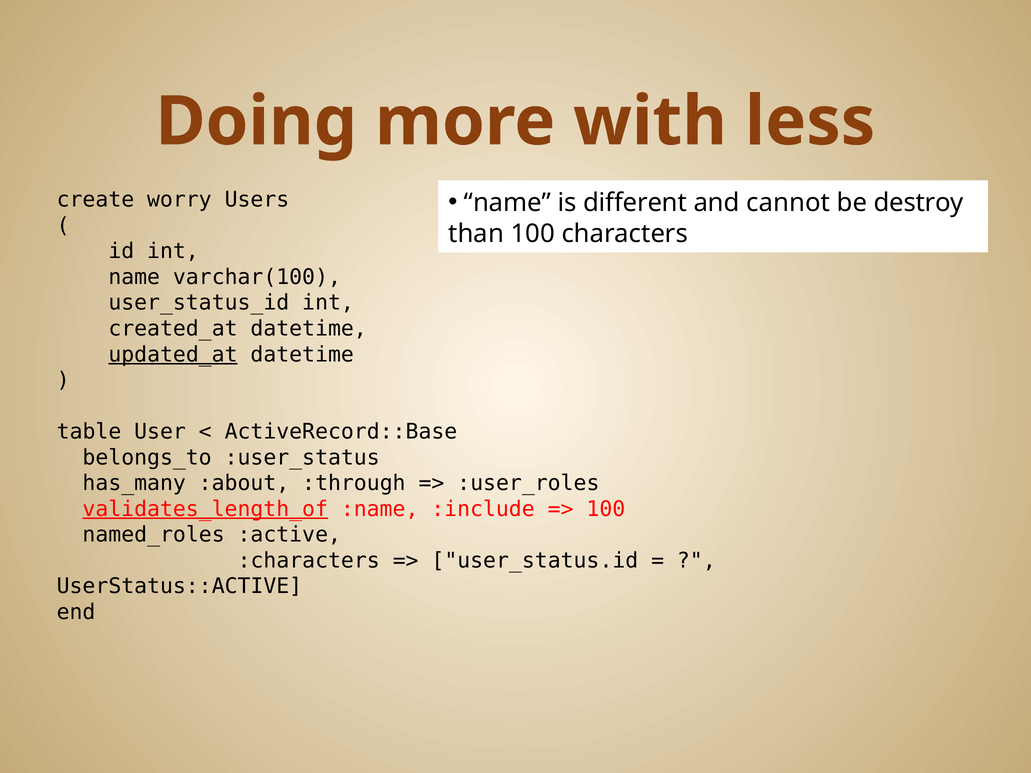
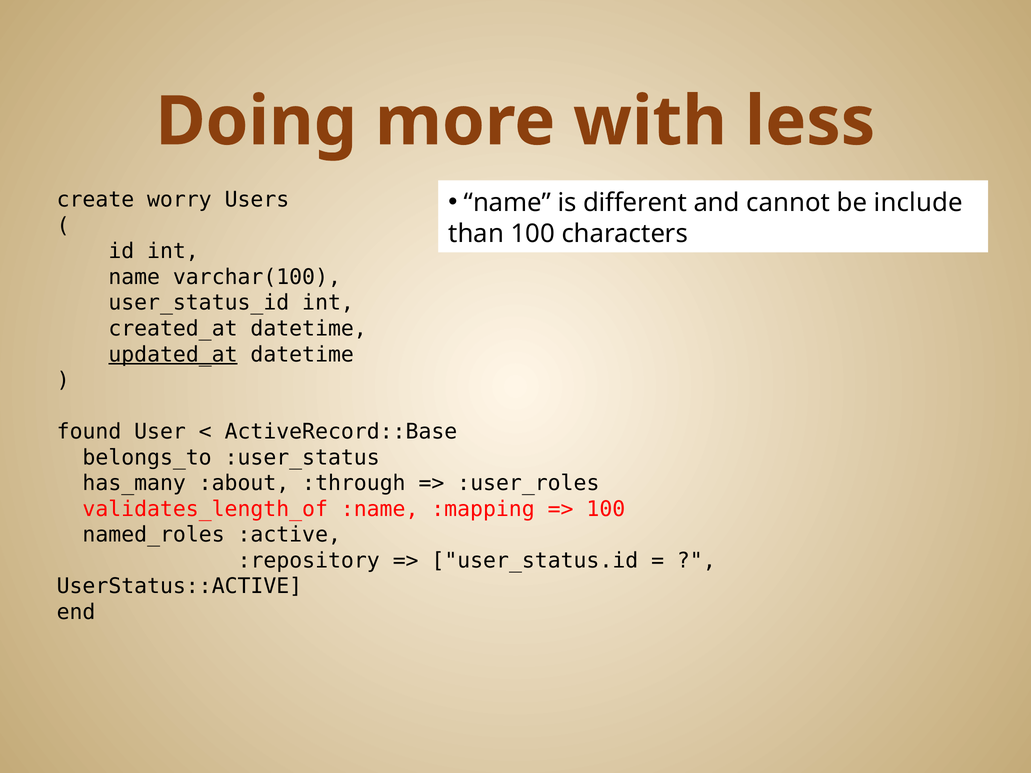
destroy: destroy -> include (918, 203)
table: table -> found (89, 432)
validates_length_of underline: present -> none (205, 509)
:include: :include -> :mapping (483, 509)
:characters: :characters -> :repository (309, 561)
